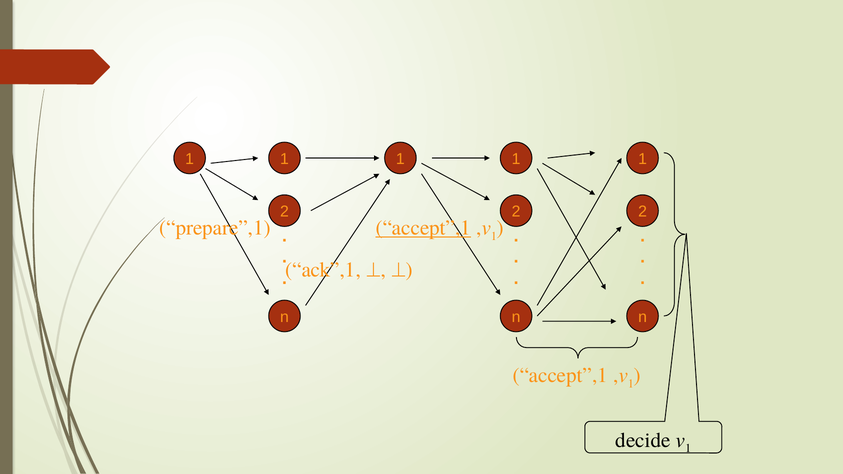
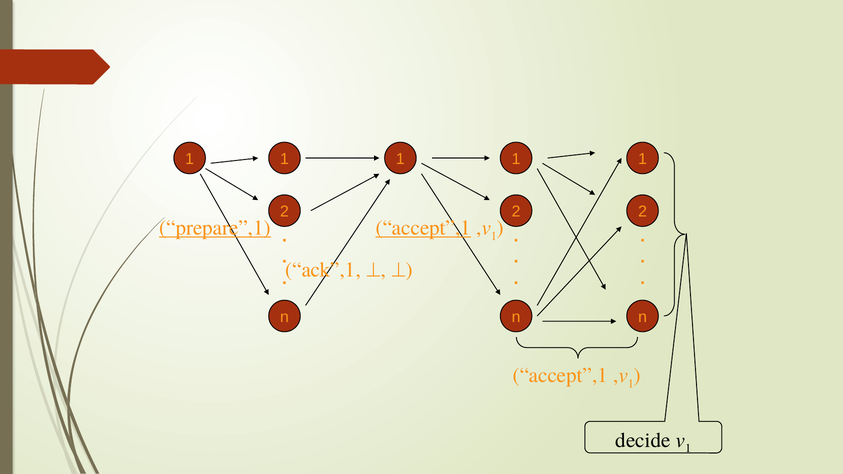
prepare”,1 underline: none -> present (215, 228)
